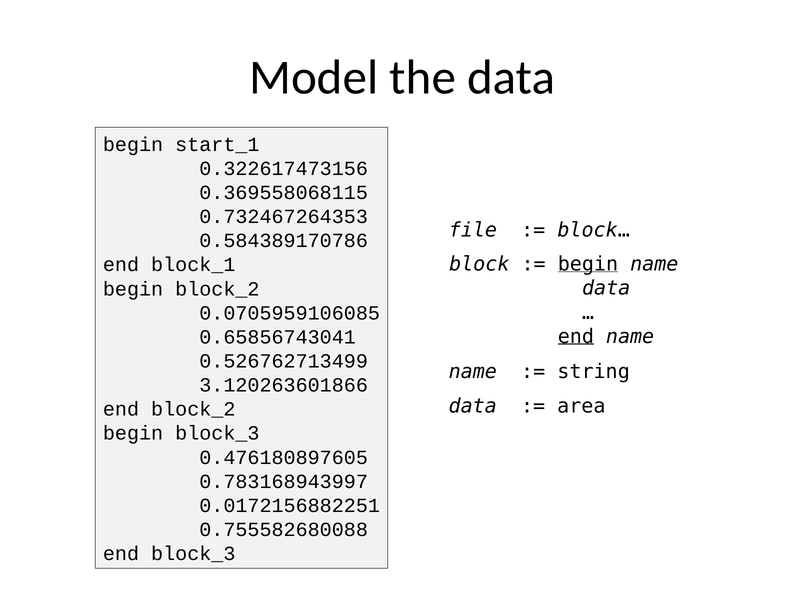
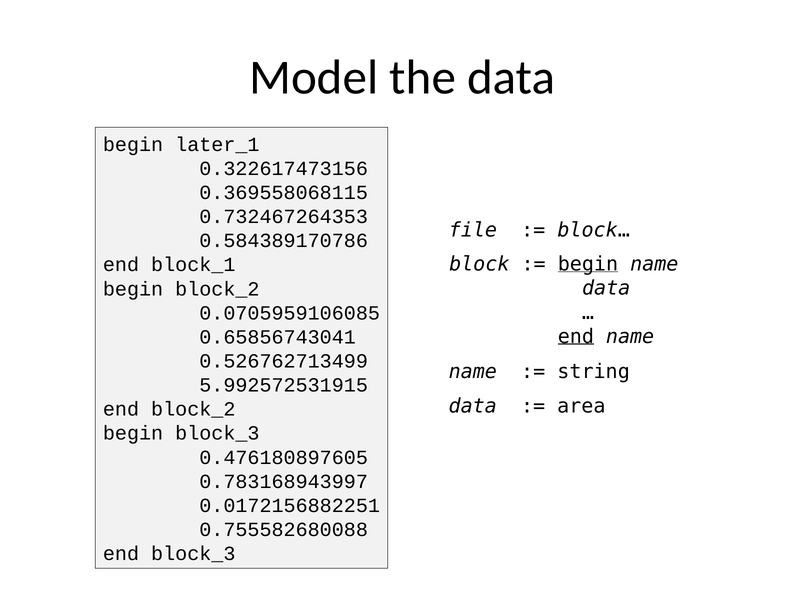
start_1: start_1 -> later_1 (217, 144)
3.120263601866: 3.120263601866 -> 5.992572531915 (284, 385)
